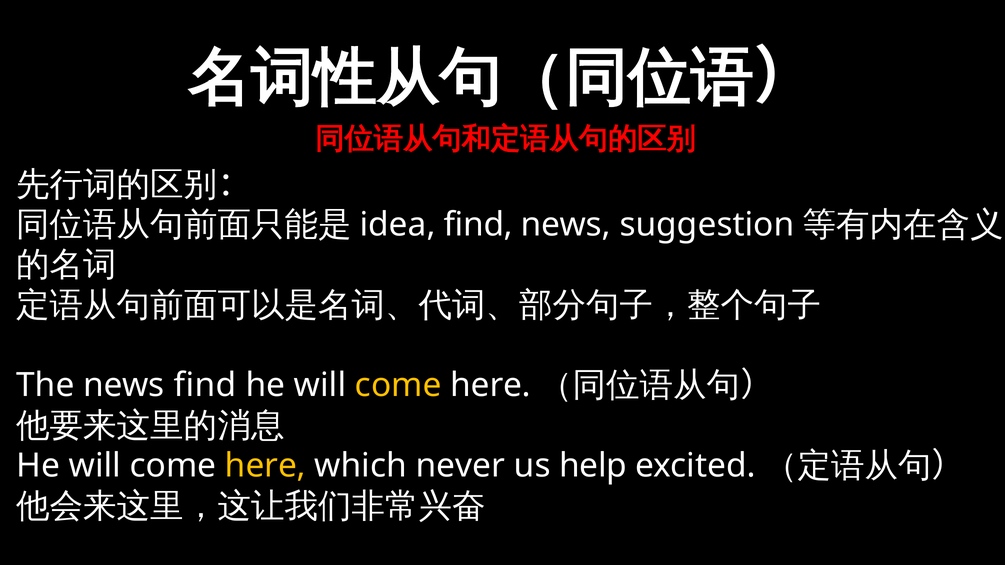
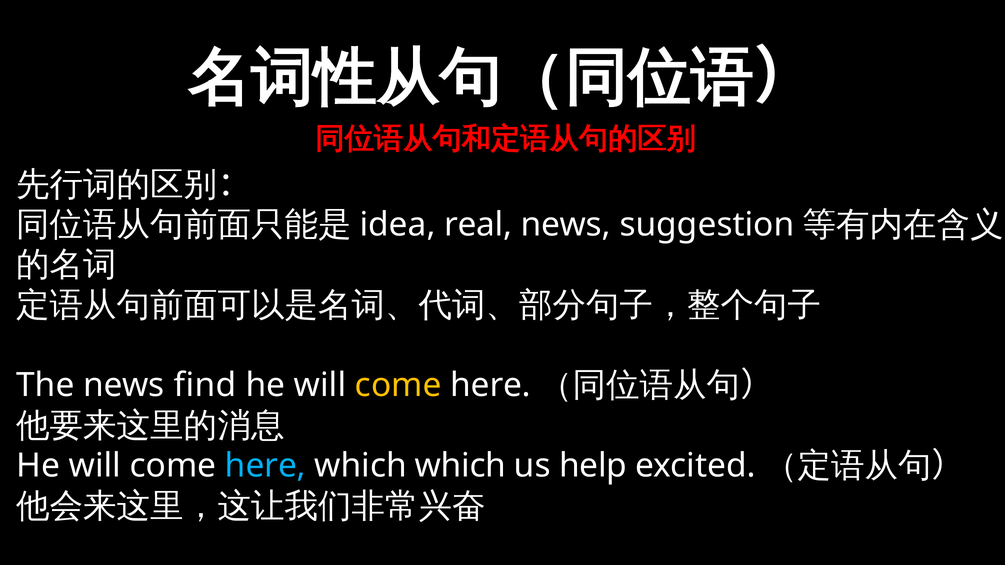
find: find -> real (478, 225)
here colour: yellow -> light blue (265, 466)
which never: never -> which (461, 466)
